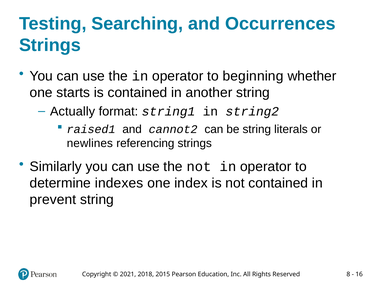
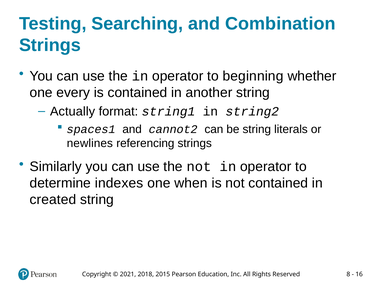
Occurrences: Occurrences -> Combination (280, 24)
starts: starts -> every (73, 92)
raised1: raised1 -> spaces1 (91, 129)
index: index -> when (191, 183)
prevent: prevent -> created (53, 199)
